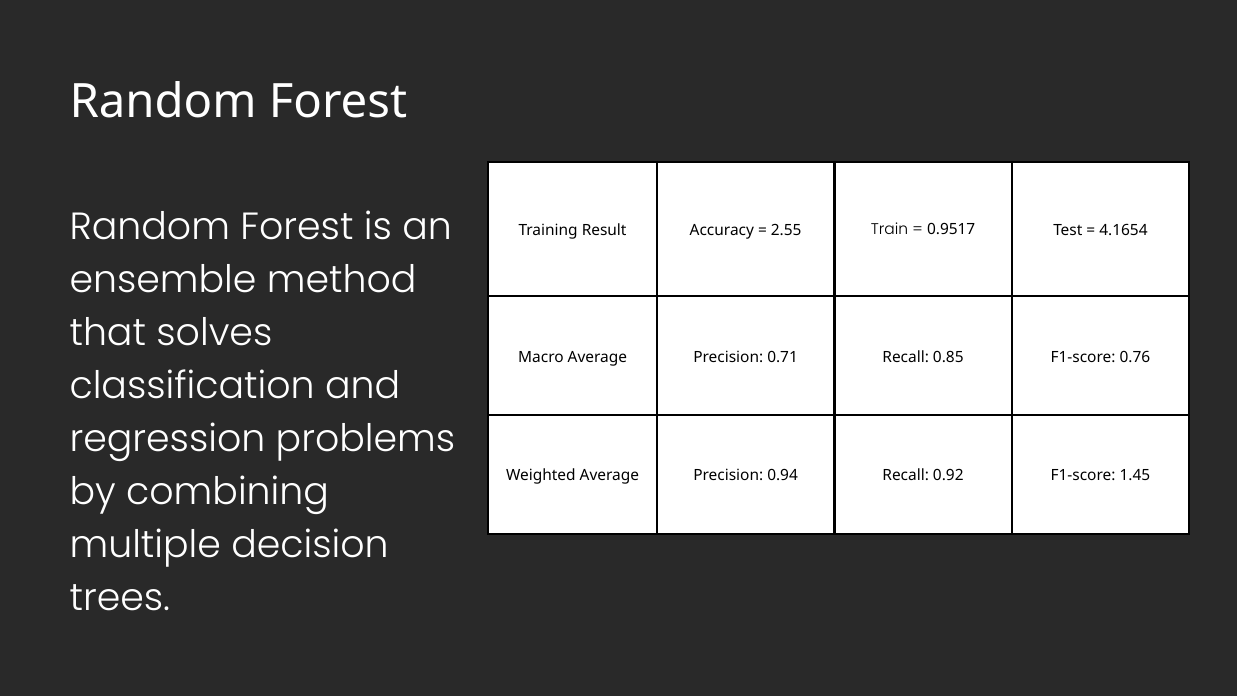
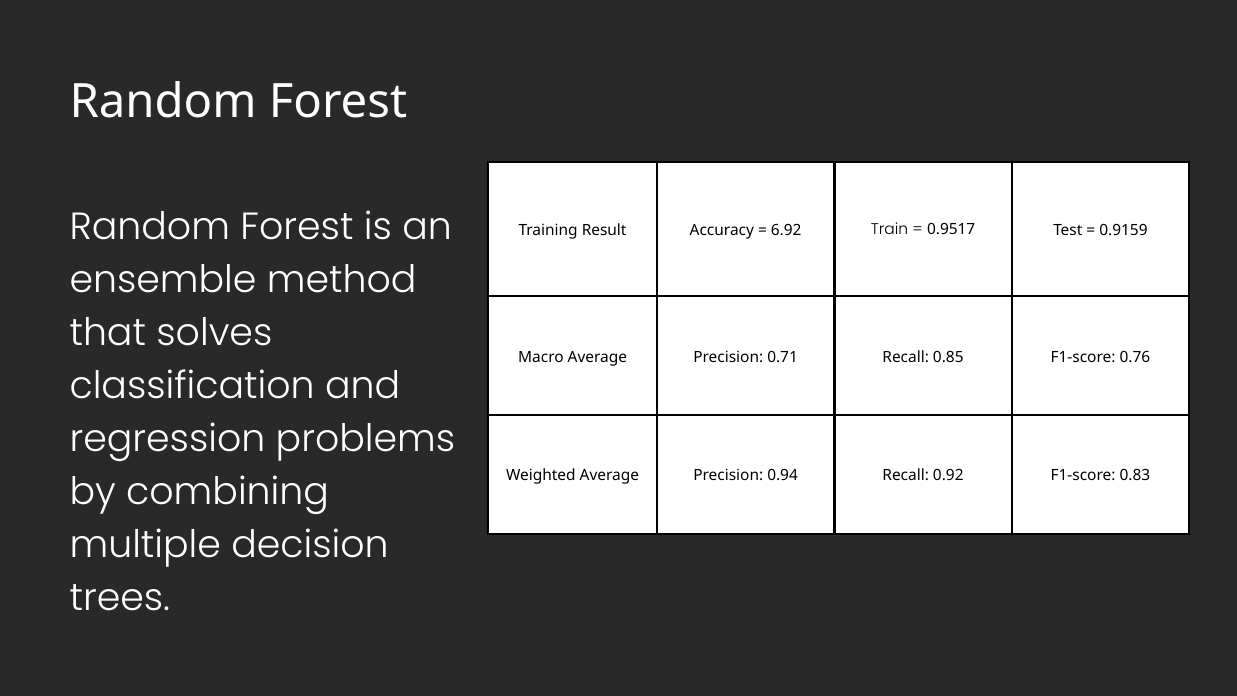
2.55: 2.55 -> 6.92 (786, 230)
4.1654: 4.1654 -> 0.9159 (1123, 230)
1.45: 1.45 -> 0.83 (1135, 476)
